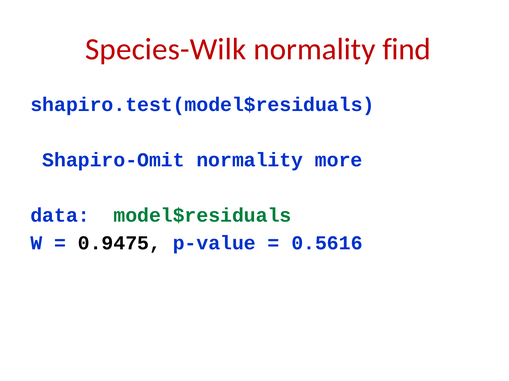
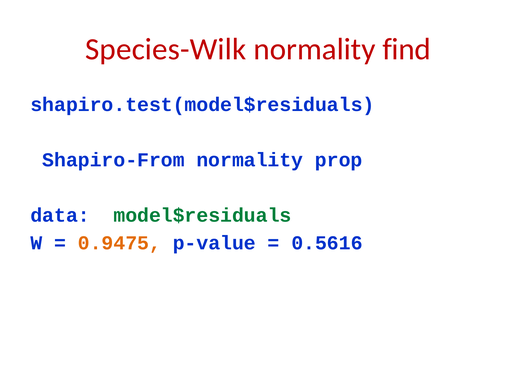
Shapiro-Omit: Shapiro-Omit -> Shapiro-From (113, 160)
more: more -> prop (339, 160)
0.9475 colour: black -> orange (119, 244)
